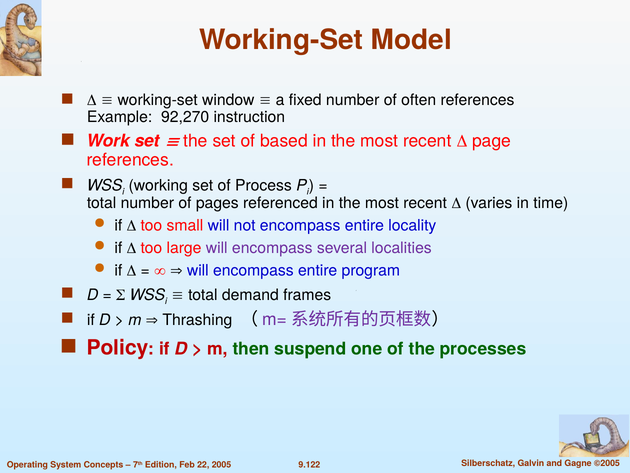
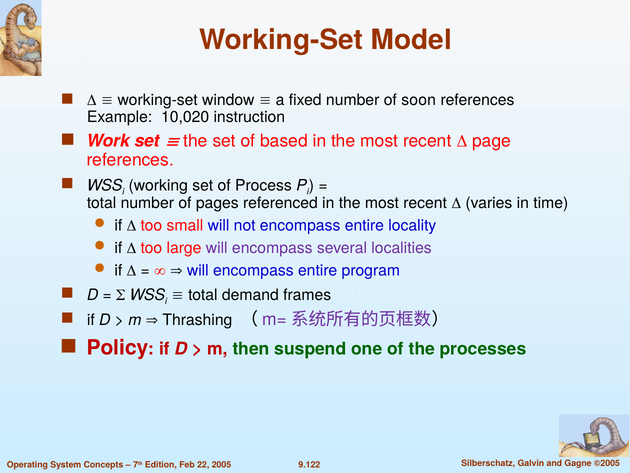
often: often -> soon (419, 100)
92,270: 92,270 -> 10,020 (185, 117)
